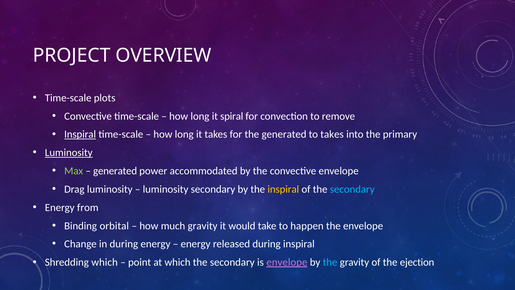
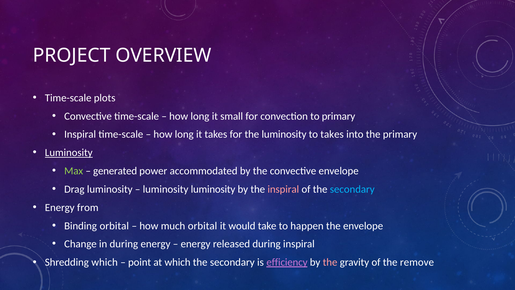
spiral: spiral -> small (232, 116)
to remove: remove -> primary (338, 116)
Inspiral underline: present -> none (80, 134)
the generated: generated -> luminosity (284, 134)
luminosity secondary: secondary -> luminosity (213, 189)
inspiral colour: yellow -> pink (283, 189)
much gravity: gravity -> orbital (203, 226)
is envelope: envelope -> efficiency (287, 262)
the colour: light blue -> pink (330, 262)
ejection: ejection -> remove (417, 262)
